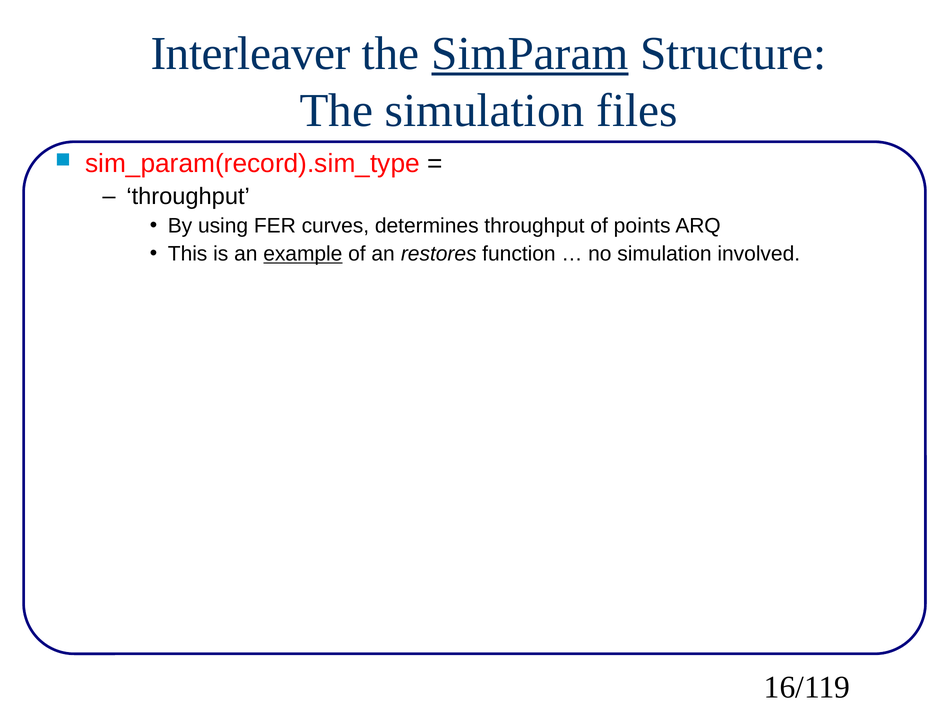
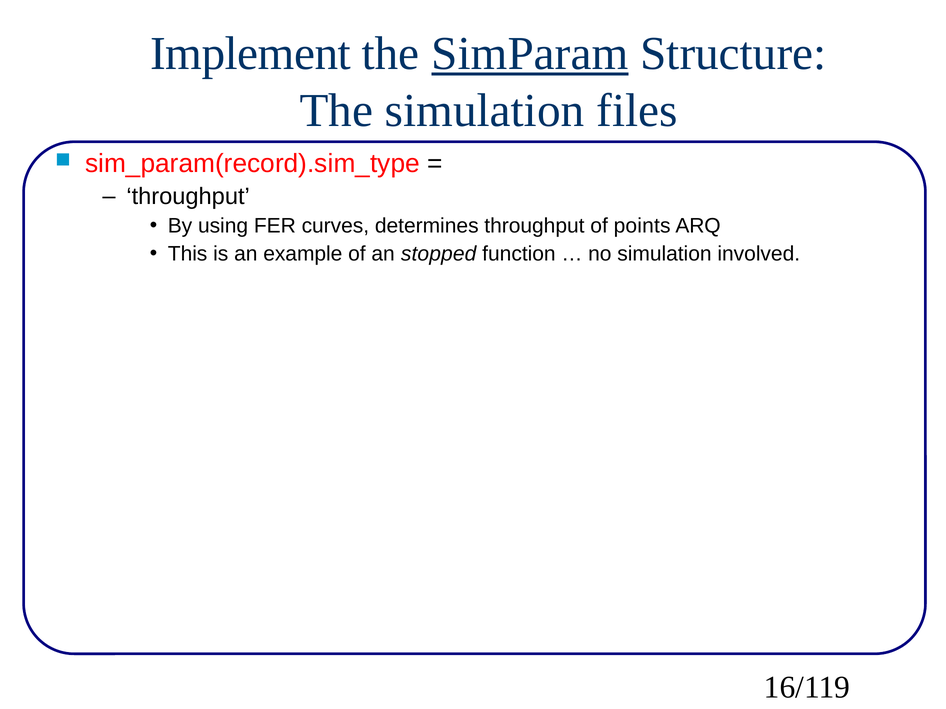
Interleaver: Interleaver -> Implement (250, 54)
example underline: present -> none (303, 254)
restores: restores -> stopped (439, 254)
